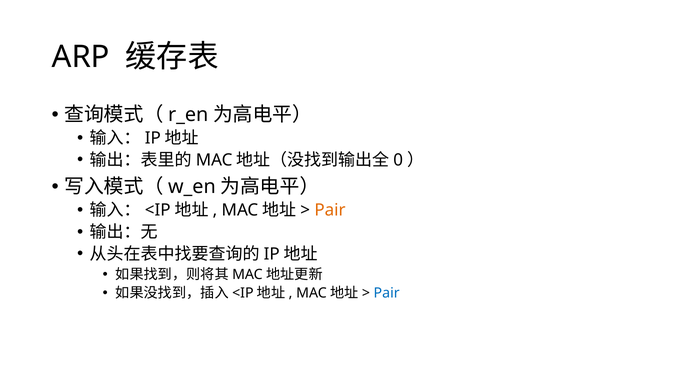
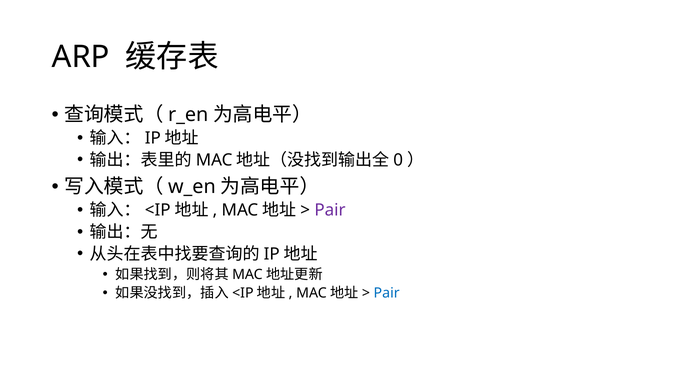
Pair colour: orange -> purple (330, 210)
